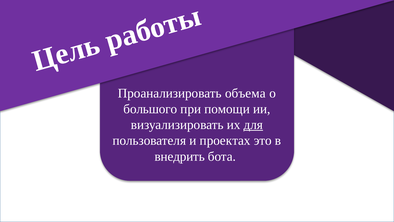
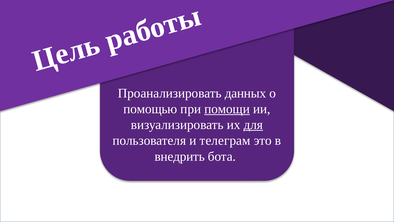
объема: объема -> данных (245, 93)
большого: большого -> помощью (150, 109)
помощи underline: none -> present (227, 109)
проектах: проектах -> телеграм (225, 140)
